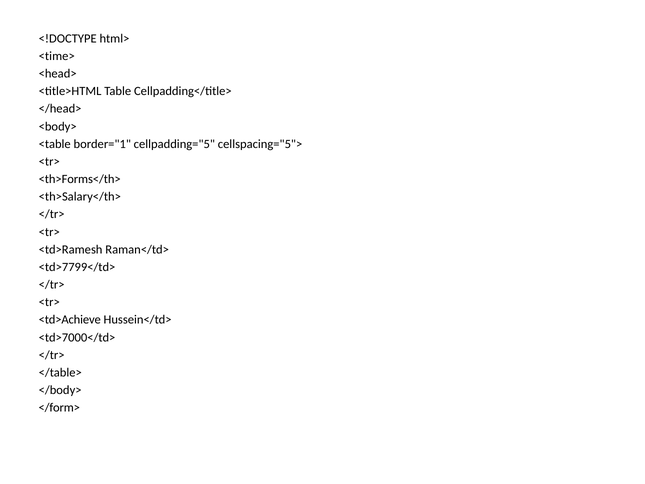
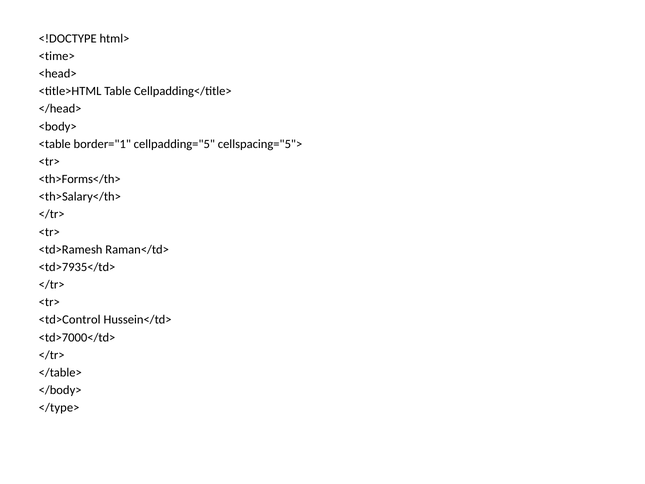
<td>7799</td>: <td>7799</td> -> <td>7935</td> (77, 267)
<td>Achieve: <td>Achieve -> <td>Control (70, 320)
</form>: </form> -> </type> (59, 408)
